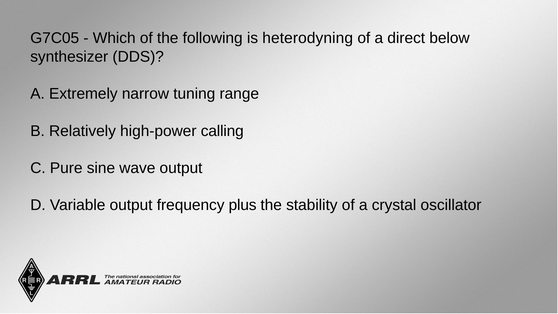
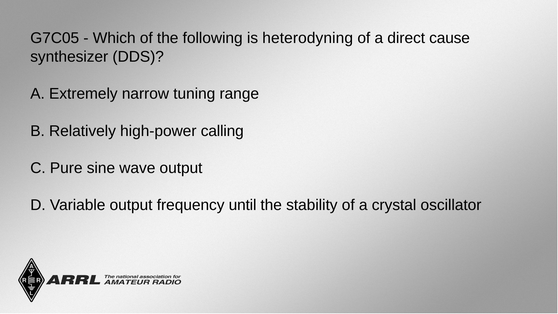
below: below -> cause (450, 38)
plus: plus -> until (243, 205)
